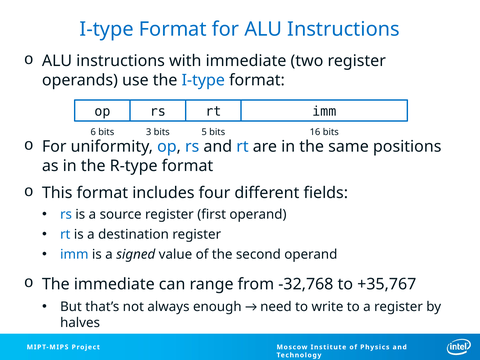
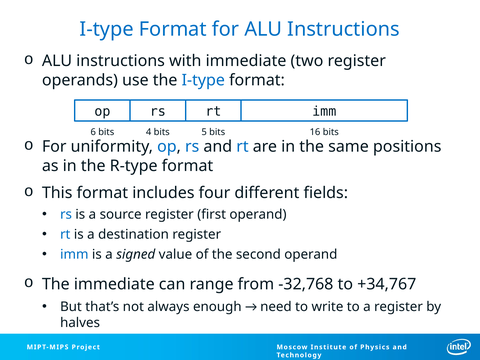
3: 3 -> 4 (149, 132)
+35,767: +35,767 -> +34,767 (387, 284)
